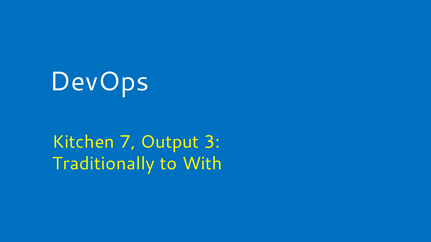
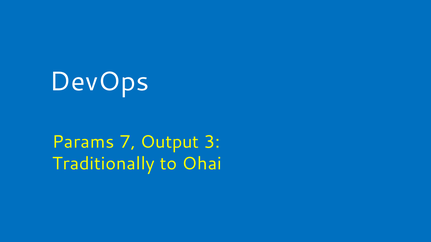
Kitchen: Kitchen -> Params (83, 142)
With: With -> Ohai (202, 164)
